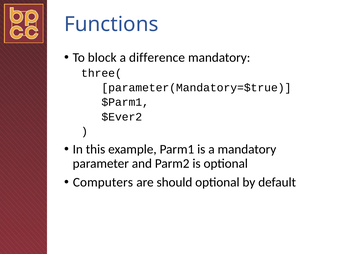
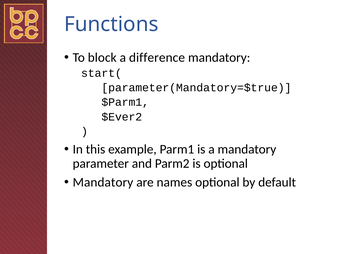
three(: three( -> start( (101, 73)
Computers: Computers -> Mandatory (103, 183)
should: should -> names (174, 183)
